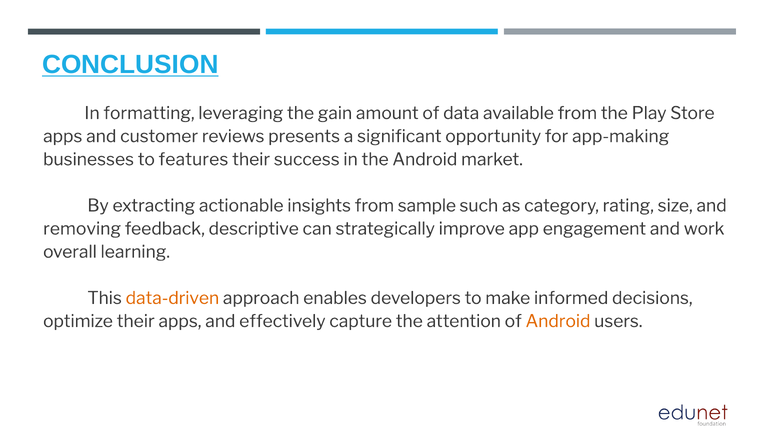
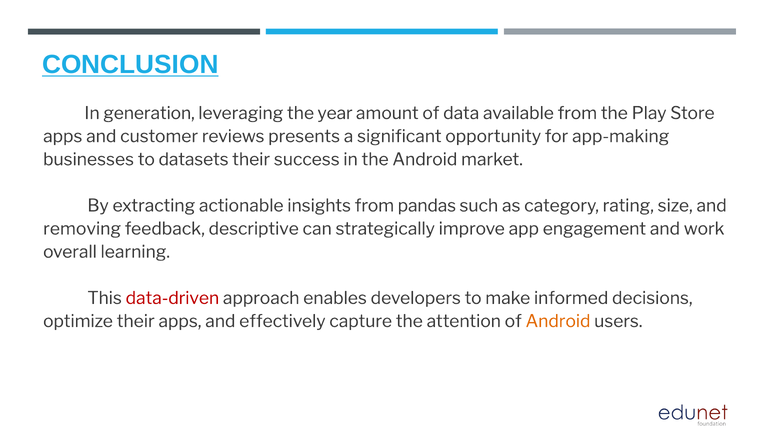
formatting: formatting -> generation (149, 113)
gain: gain -> year (335, 113)
features: features -> datasets (194, 159)
sample: sample -> pandas (427, 206)
data-driven colour: orange -> red (172, 298)
